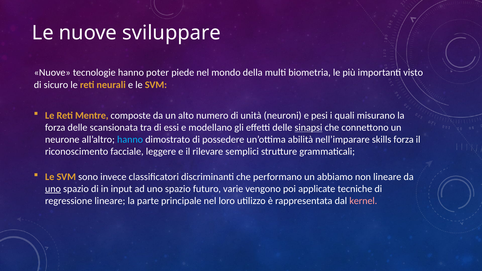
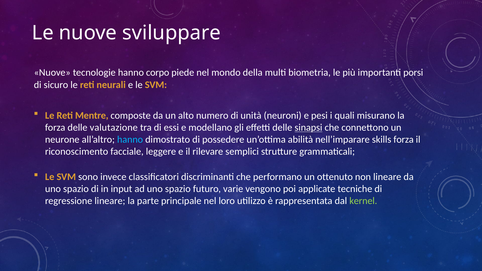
poter: poter -> corpo (158, 73)
visto: visto -> porsi (413, 73)
scansionata: scansionata -> valutazione (114, 128)
abbiamo: abbiamo -> ottenuto (335, 177)
uno underline: present -> none (53, 189)
kernel colour: pink -> light green (363, 201)
